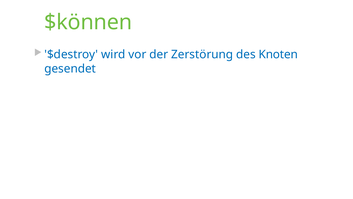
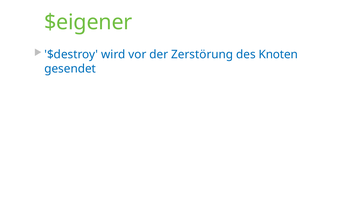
$können: $können -> $eigener (88, 22)
